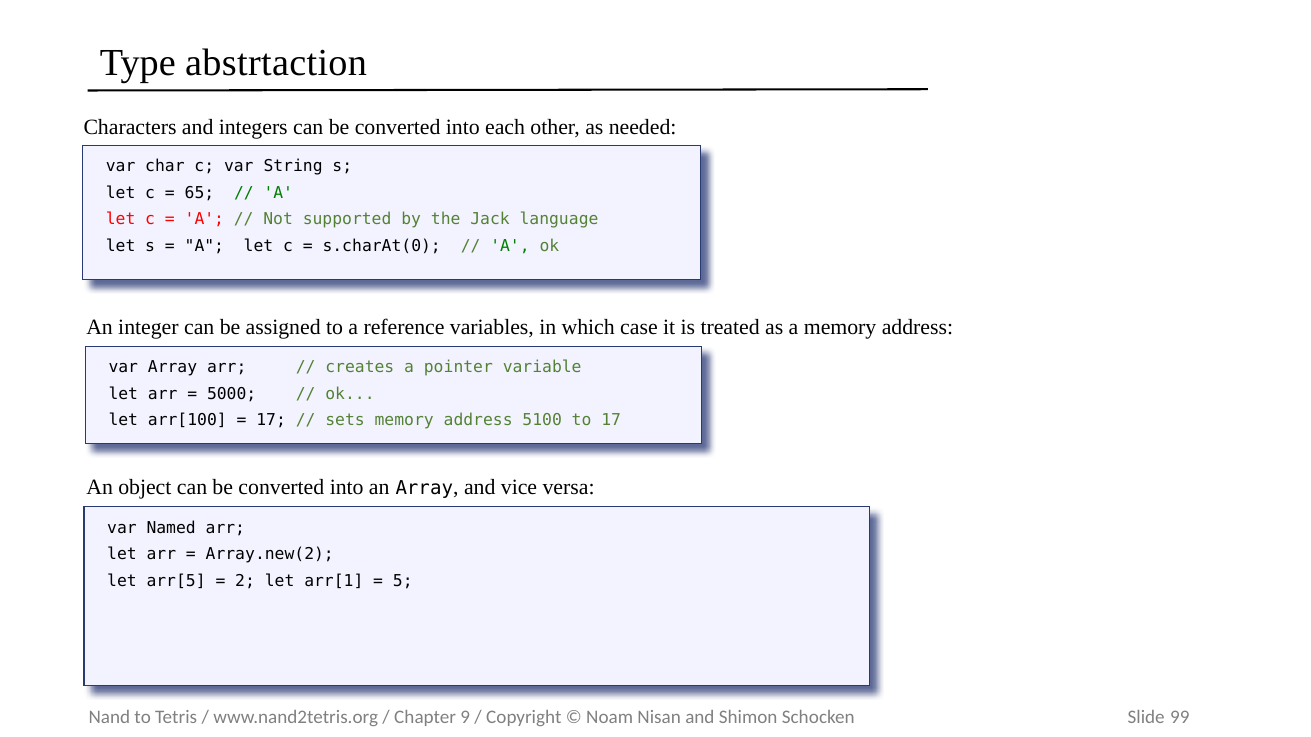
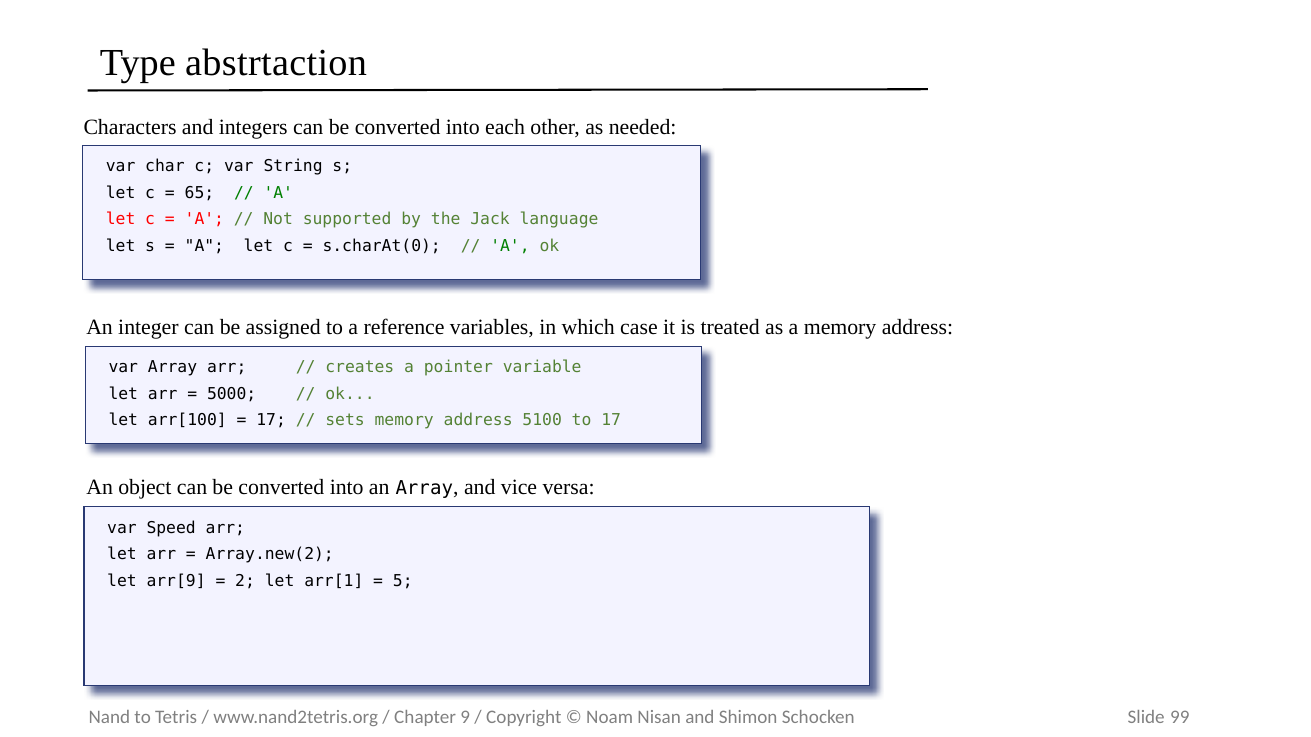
Named: Named -> Speed (171, 528)
arr[5: arr[5 -> arr[9 (176, 581)
